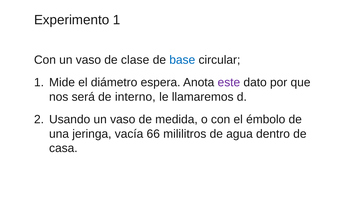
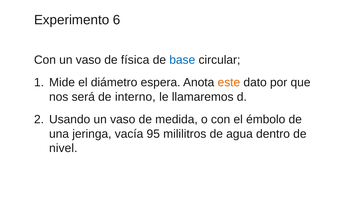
Experimento 1: 1 -> 6 (117, 20)
clase: clase -> física (135, 60)
este colour: purple -> orange (229, 82)
66: 66 -> 95 (153, 133)
casa: casa -> nivel (63, 148)
